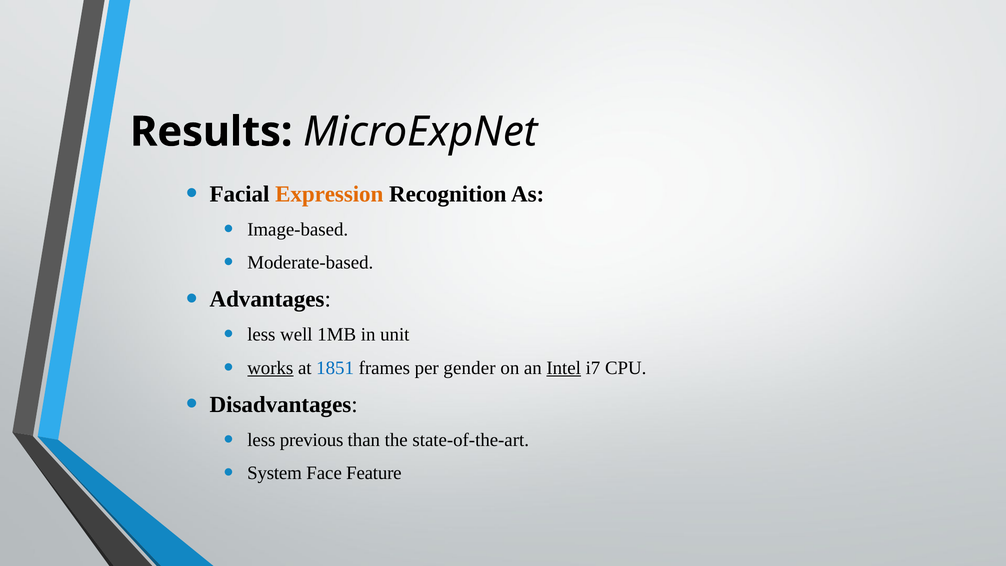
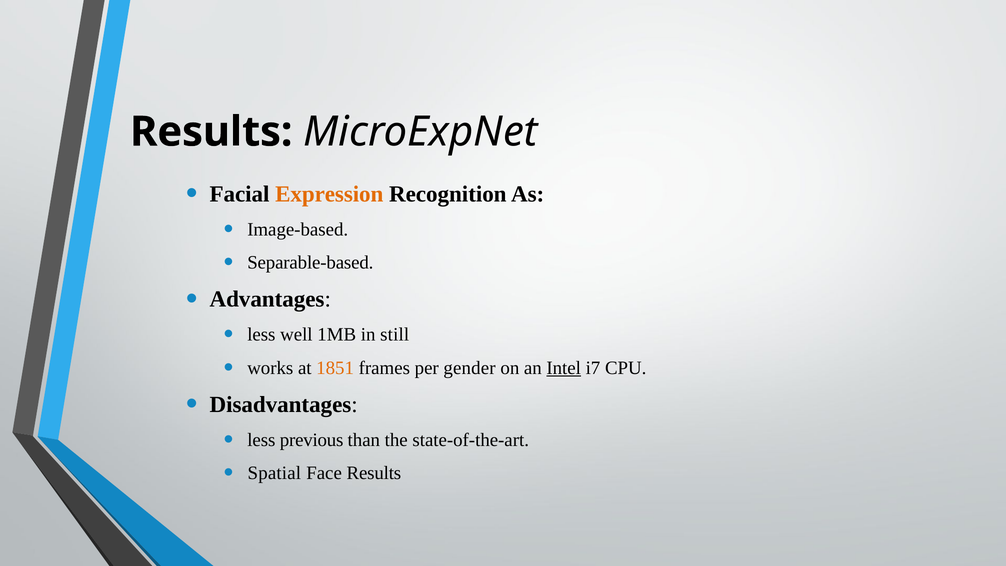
Moderate-based: Moderate-based -> Separable-based (310, 263)
unit: unit -> still (395, 335)
works underline: present -> none (270, 368)
1851 colour: blue -> orange (335, 368)
System: System -> Spatial (274, 473)
Face Feature: Feature -> Results (374, 473)
